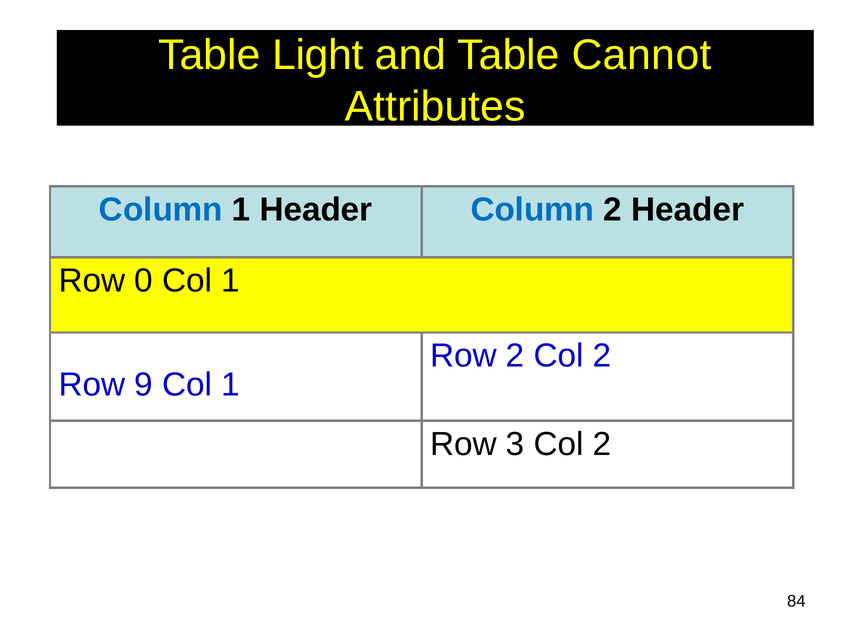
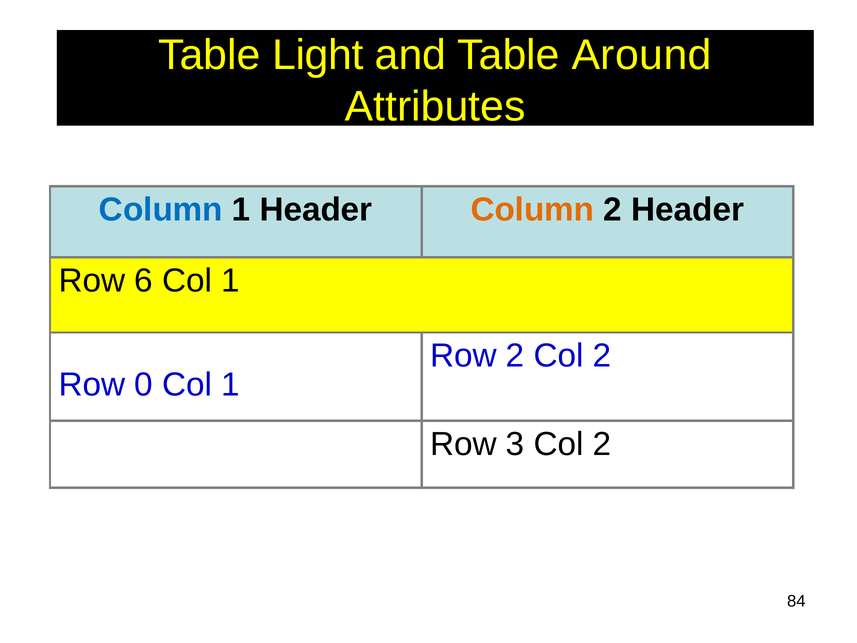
Cannot: Cannot -> Around (642, 55)
Column colour: blue -> orange (532, 210)
0: 0 -> 6 (144, 281)
9: 9 -> 0 (144, 384)
